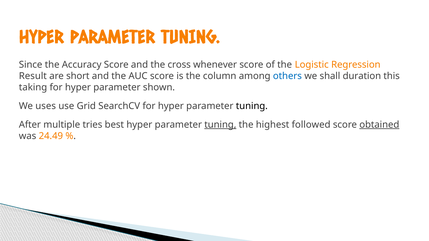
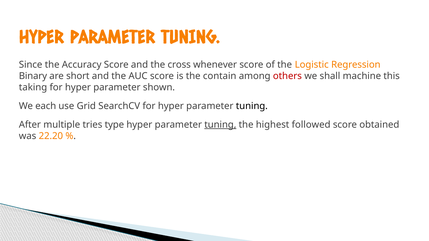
Result: Result -> Binary (33, 76)
column: column -> contain (220, 76)
others colour: blue -> red (287, 76)
duration: duration -> machine (362, 76)
uses: uses -> each (46, 106)
best: best -> type (114, 125)
obtained underline: present -> none (379, 125)
24.49: 24.49 -> 22.20 (51, 136)
